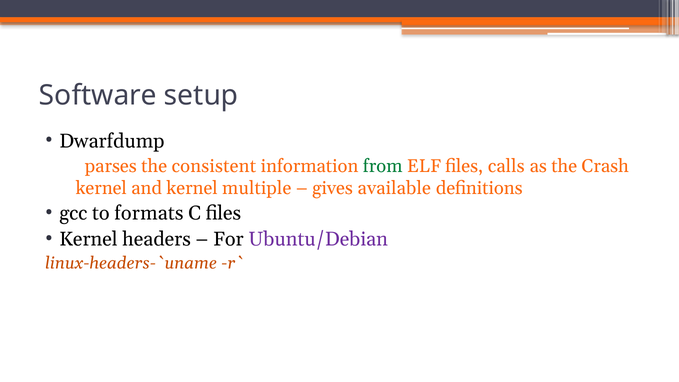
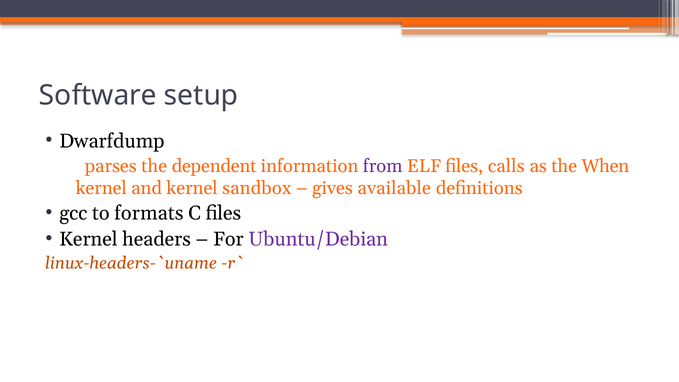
consistent: consistent -> dependent (214, 166)
from colour: green -> purple (383, 166)
Crash: Crash -> When (605, 166)
multiple: multiple -> sandbox (257, 188)
